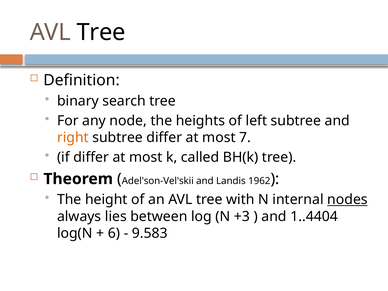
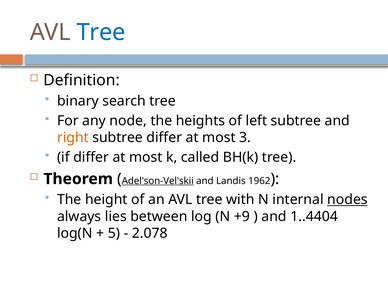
Tree colour: black -> blue (101, 32)
7: 7 -> 3 (245, 138)
Adel'son-Vel'skii underline: none -> present (158, 181)
+3: +3 -> +9 (242, 216)
6: 6 -> 5 (114, 233)
9.583: 9.583 -> 2.078 (150, 233)
